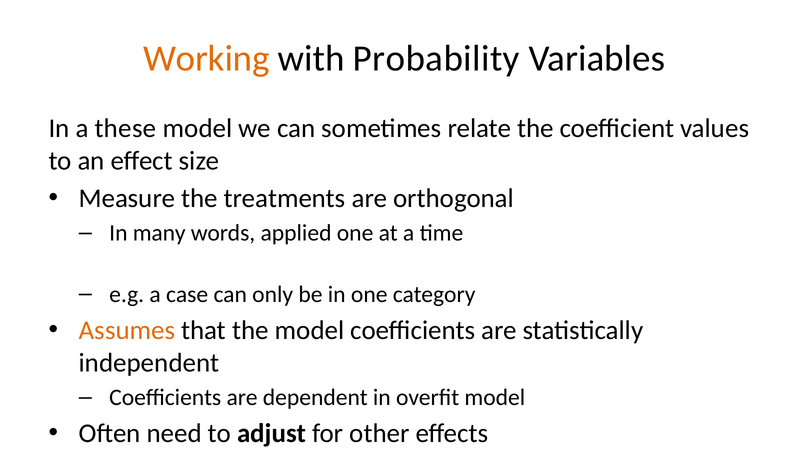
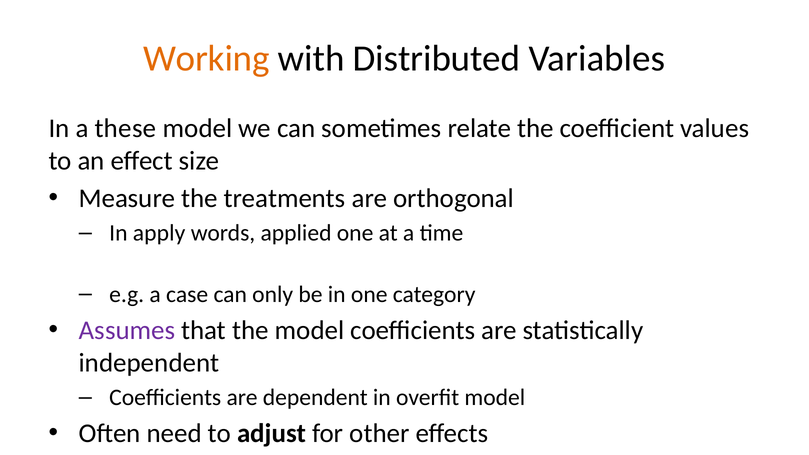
Probability: Probability -> Distributed (436, 59)
In many: many -> apply (159, 233)
Assumes colour: orange -> purple (127, 331)
